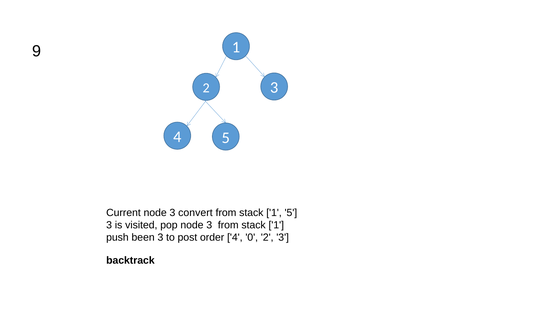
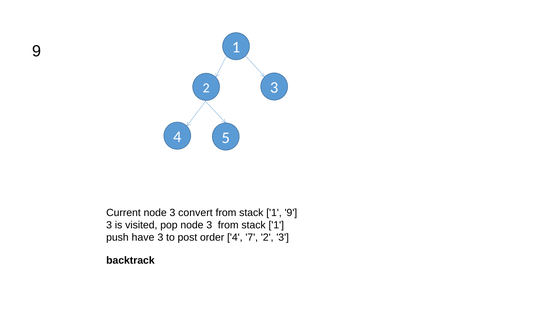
1 5: 5 -> 9 (291, 213)
been: been -> have (143, 238)
0: 0 -> 7 (252, 238)
